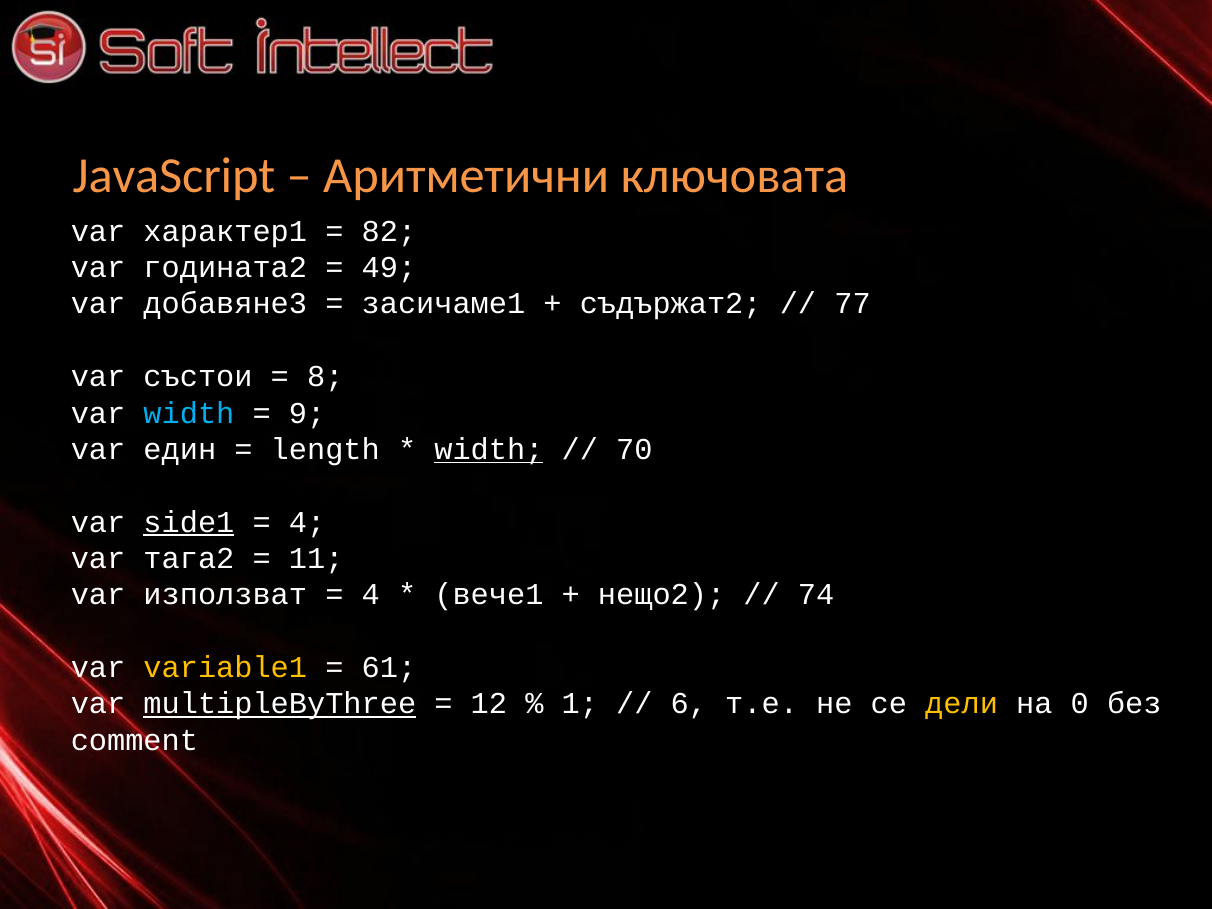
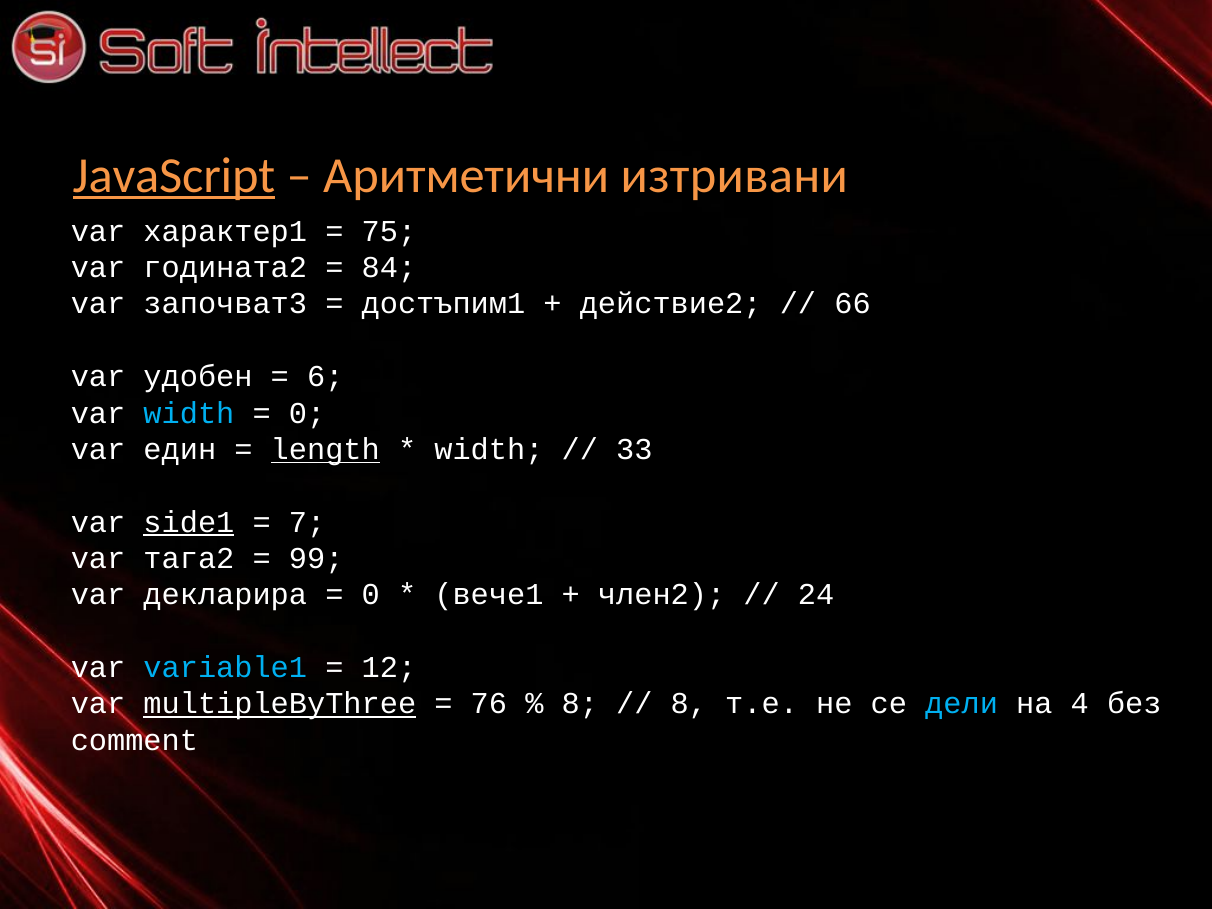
JavaScript underline: none -> present (174, 176)
ключовата: ключовата -> изтривани (734, 176)
82: 82 -> 75 (389, 231)
49: 49 -> 84 (389, 268)
добавяне3: добавяне3 -> започват3 (225, 304)
засичаме1: засичаме1 -> достъпим1 (443, 304)
съдържат2: съдържат2 -> действие2 (671, 304)
77: 77 -> 66 (853, 304)
състои: състои -> удобен (198, 377)
8: 8 -> 6 (325, 377)
9: 9 -> 0 (307, 413)
length underline: none -> present (325, 449)
width underline: present -> none (489, 449)
70: 70 -> 33 (634, 449)
4: 4 -> 7 (307, 522)
11: 11 -> 99 (316, 558)
използват: използват -> декларира (225, 595)
4: 4 -> 0 (371, 595)
нещо2: нещо2 -> член2 (662, 595)
74: 74 -> 24 (816, 595)
variable1 colour: yellow -> light blue (225, 668)
61: 61 -> 12 (389, 668)
12: 12 -> 76 (489, 704)
1: 1 -> 8 (580, 704)
6: 6 -> 8 (689, 704)
дели colour: yellow -> light blue (962, 704)
0: 0 -> 4 (1080, 704)
